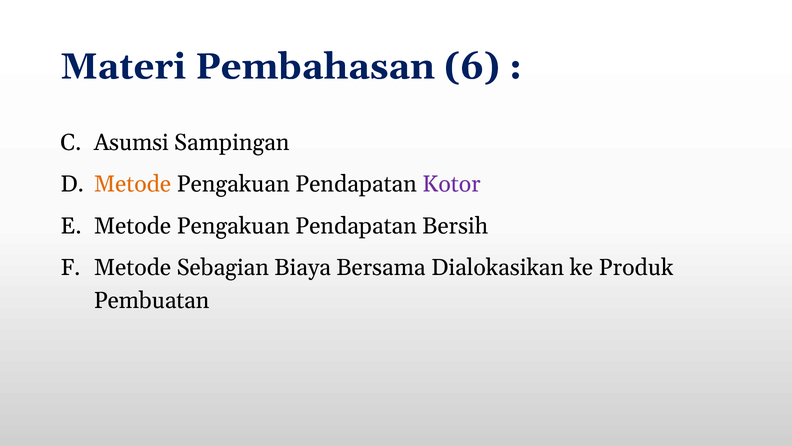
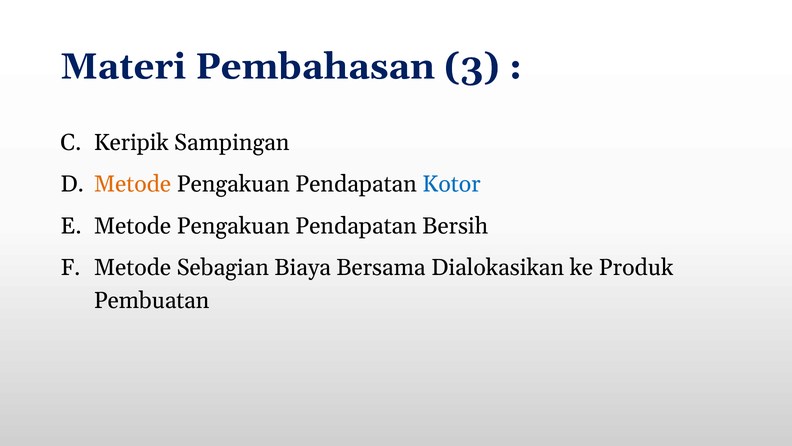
6: 6 -> 3 (472, 67)
Asumsi: Asumsi -> Keripik (131, 143)
Kotor colour: purple -> blue (452, 184)
